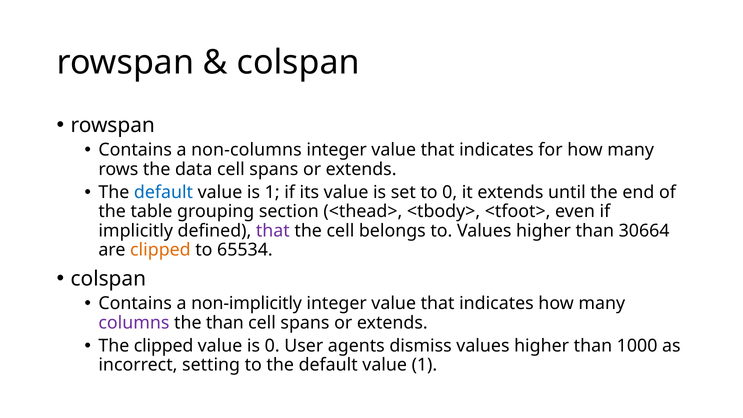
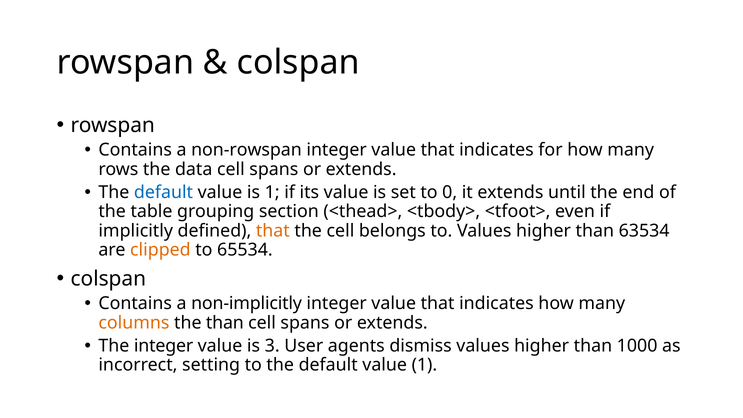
non-columns: non-columns -> non-rowspan (246, 150)
that colour: purple -> orange (273, 231)
30664: 30664 -> 63534 (644, 231)
columns colour: purple -> orange (134, 323)
The clipped: clipped -> integer (164, 346)
is 0: 0 -> 3 (272, 346)
